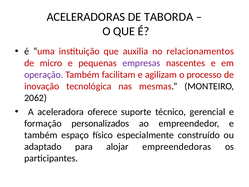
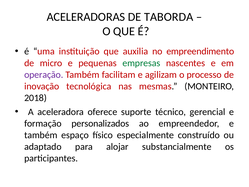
relacionamentos: relacionamentos -> empreendimento (200, 51)
empresas colour: purple -> green (141, 63)
2062: 2062 -> 2018 (36, 98)
empreendedoras: empreendedoras -> substancialmente (177, 147)
